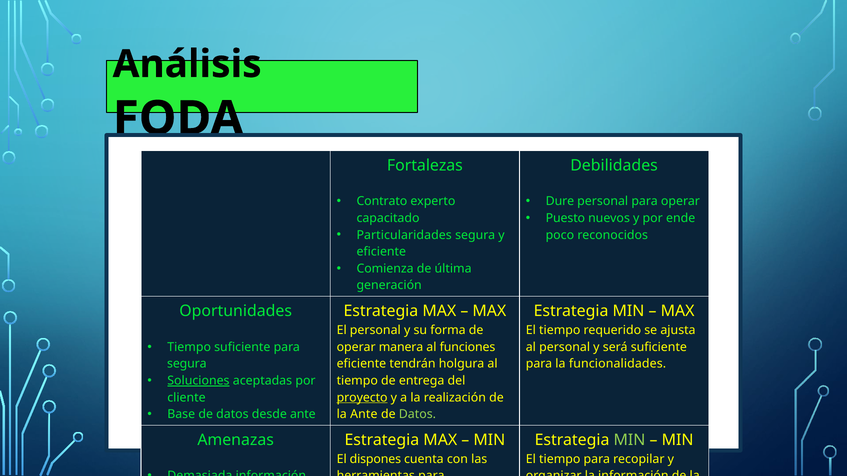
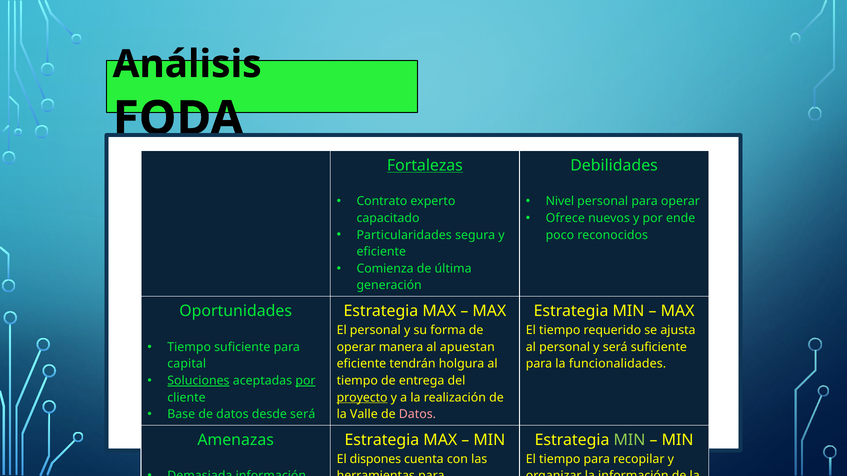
Fortalezas underline: none -> present (425, 166)
Dure: Dure -> Nivel (560, 202)
Puesto: Puesto -> Ofrece (565, 218)
funciones: funciones -> apuestan (467, 347)
segura: segura -> capital (187, 364)
por underline: none -> present (305, 381)
desde ante: ante -> será (303, 415)
la Ante: Ante -> Valle (364, 415)
Datos colour: light green -> pink (417, 415)
